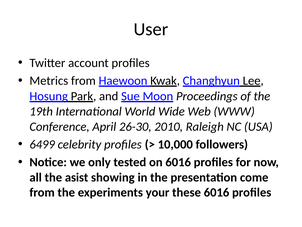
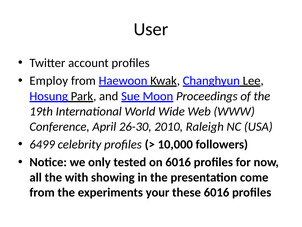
Metrics: Metrics -> Employ (49, 81)
asist: asist -> with (77, 177)
